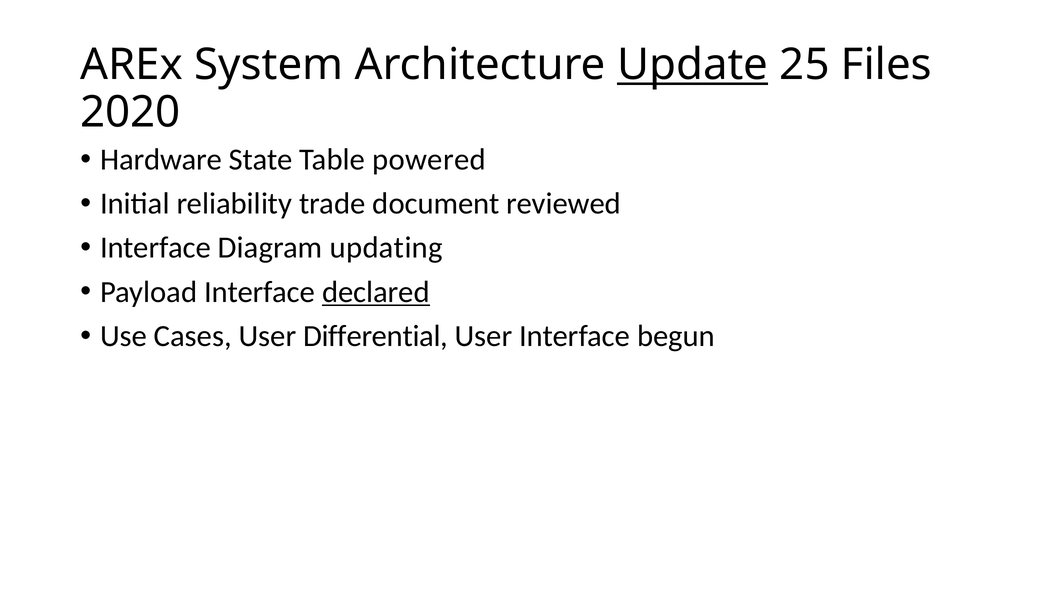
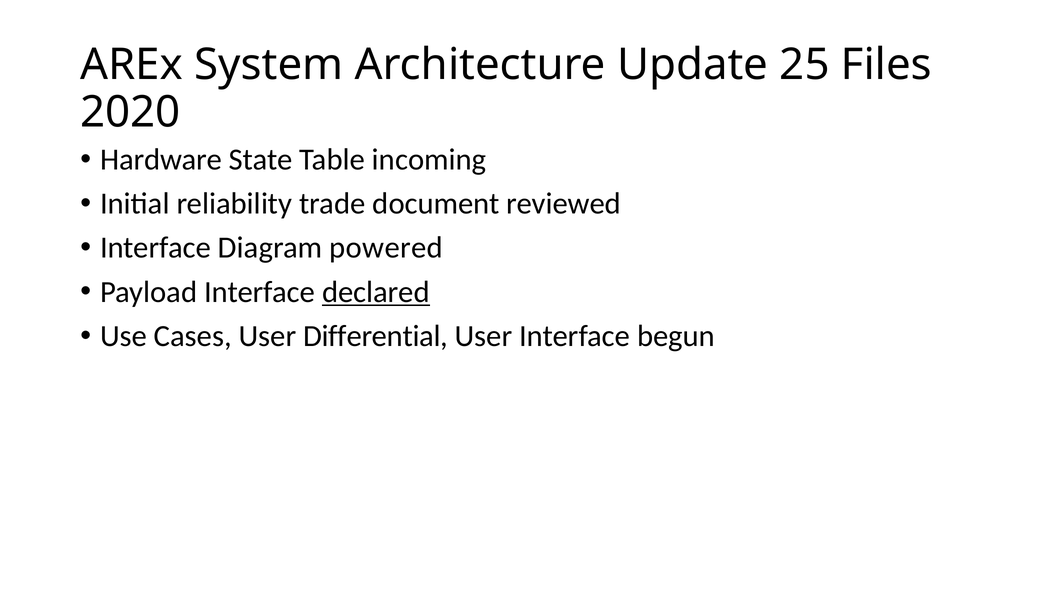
Update underline: present -> none (693, 65)
powered: powered -> incoming (429, 160)
updating: updating -> powered (386, 248)
